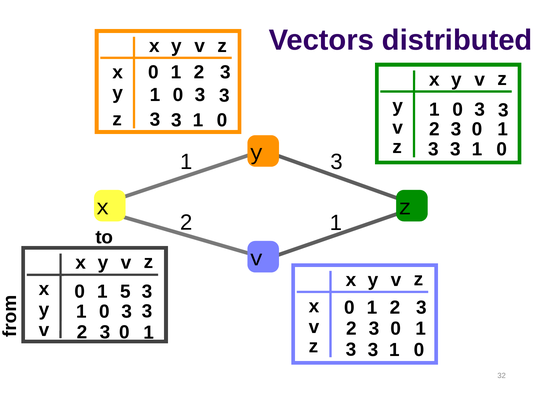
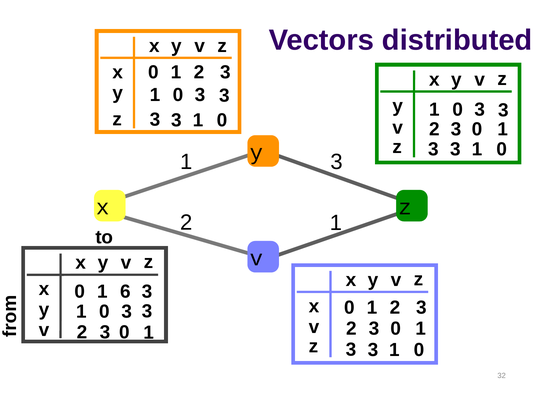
5: 5 -> 6 (126, 291)
